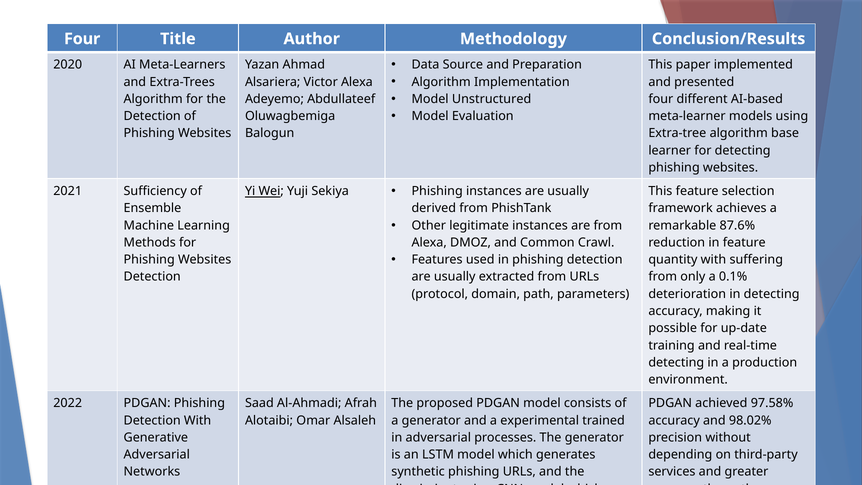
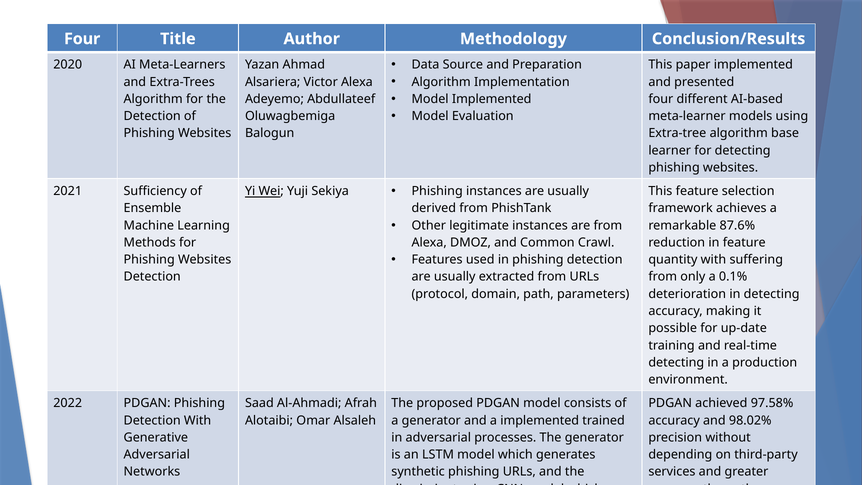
Model Unstructured: Unstructured -> Implemented (492, 99)
a experimental: experimental -> implemented (540, 420)
